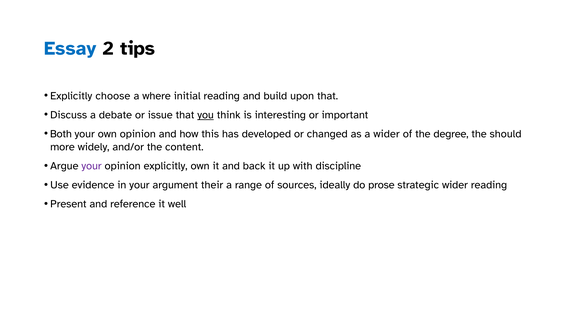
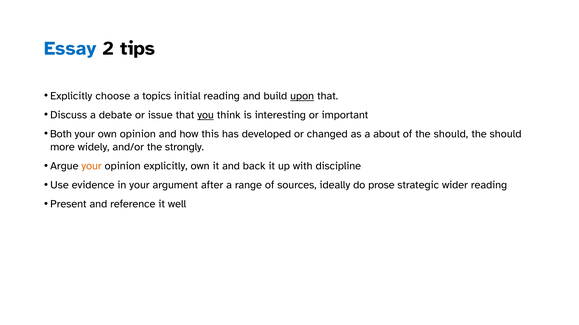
where: where -> topics (157, 96)
upon underline: none -> present (302, 96)
a wider: wider -> about (387, 134)
of the degree: degree -> should (451, 134)
content: content -> strongly (184, 147)
your colour: purple -> orange (92, 166)
their: their -> after (212, 185)
